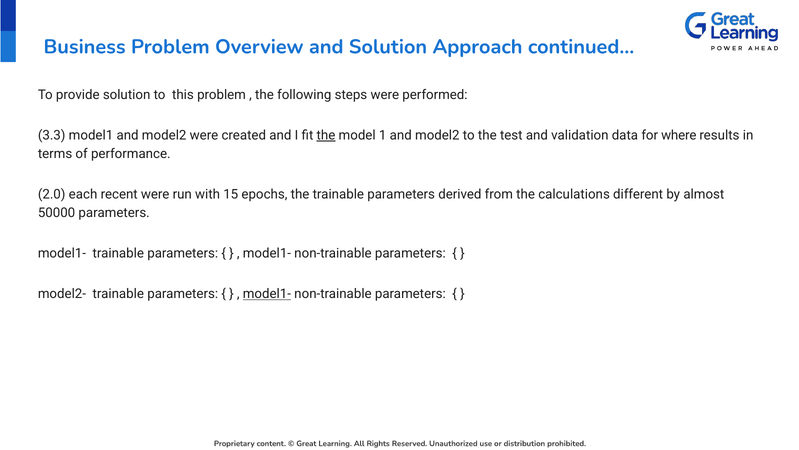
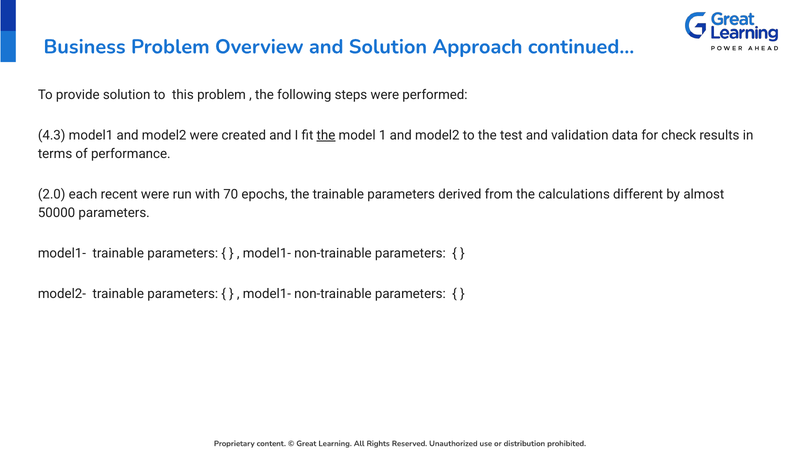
3.3: 3.3 -> 4.3 (52, 135)
where: where -> check (679, 135)
15: 15 -> 70 (231, 194)
model1- underline: present -> none (267, 294)
